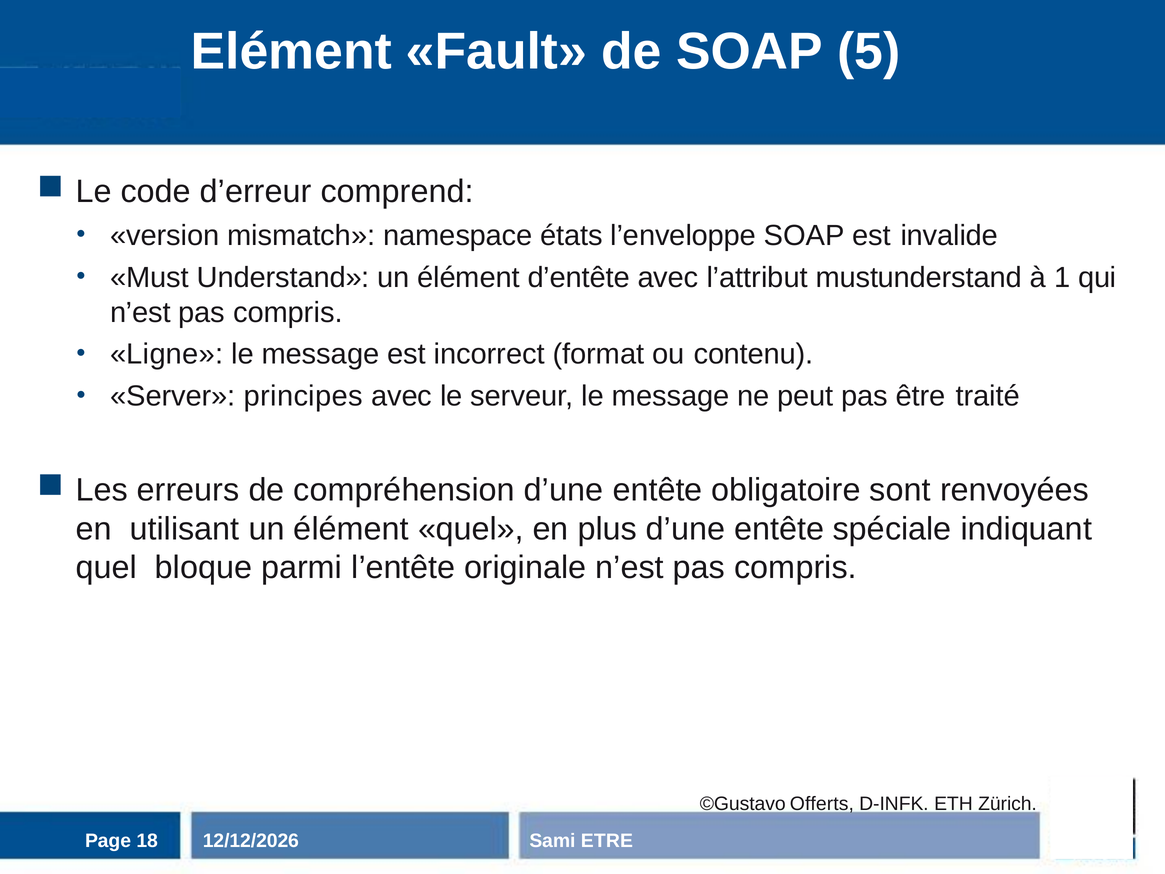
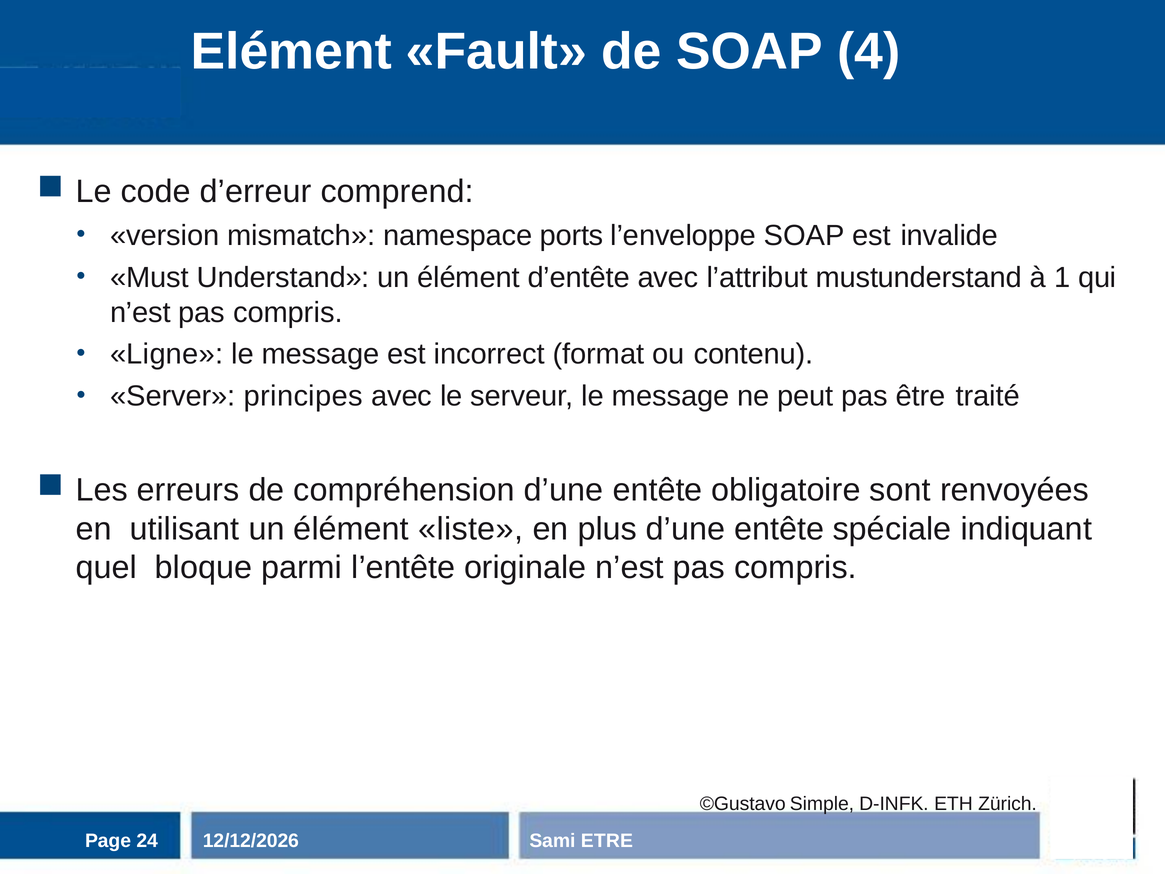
5: 5 -> 4 (869, 52)
états: états -> ports (572, 235)
élément quel: quel -> liste (471, 529)
Offerts: Offerts -> Simple (822, 804)
18: 18 -> 24 (147, 840)
